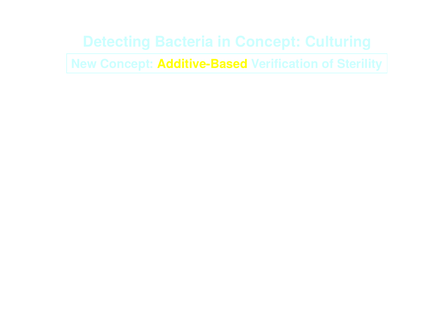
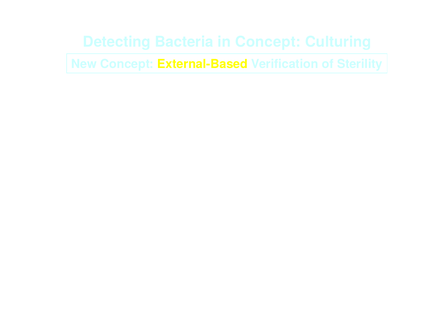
Additive-Based: Additive-Based -> External-Based (202, 64)
